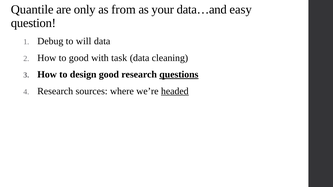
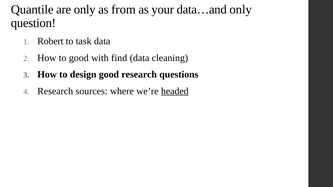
data…and easy: easy -> only (241, 10)
Debug: Debug -> Robert (50, 41)
will: will -> task (84, 41)
task: task -> find (119, 58)
questions underline: present -> none (179, 75)
